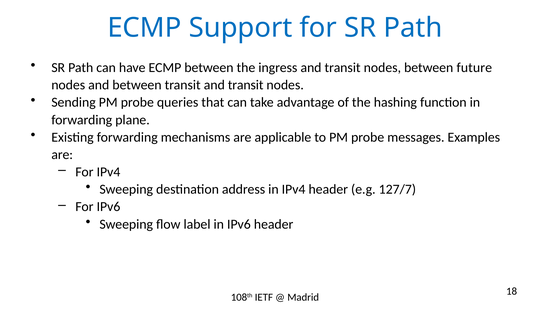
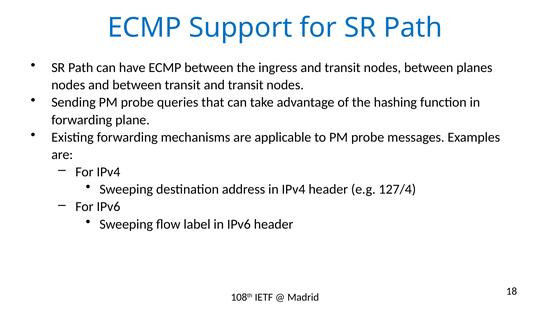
future: future -> planes (474, 68)
127/7: 127/7 -> 127/4 (397, 190)
